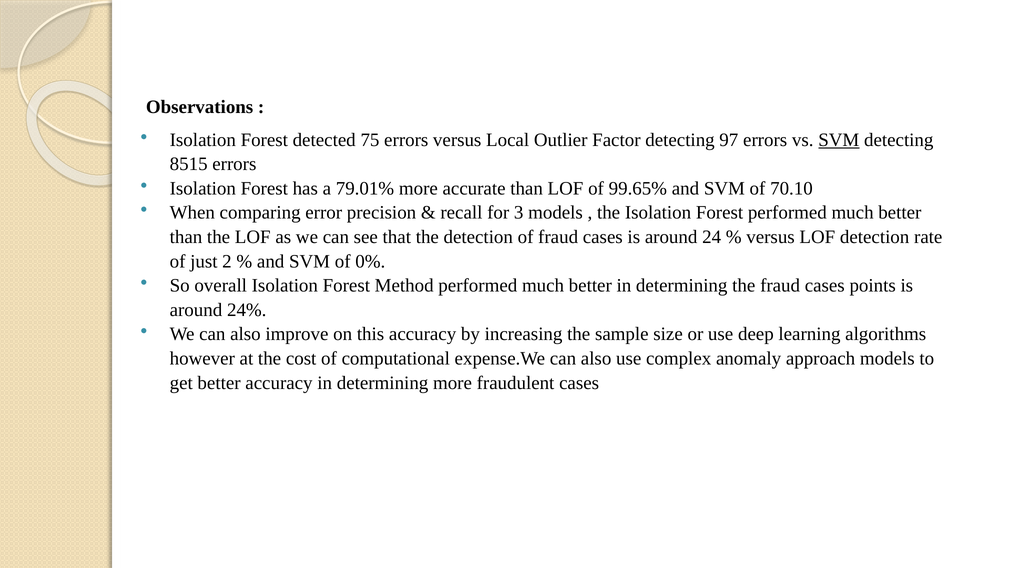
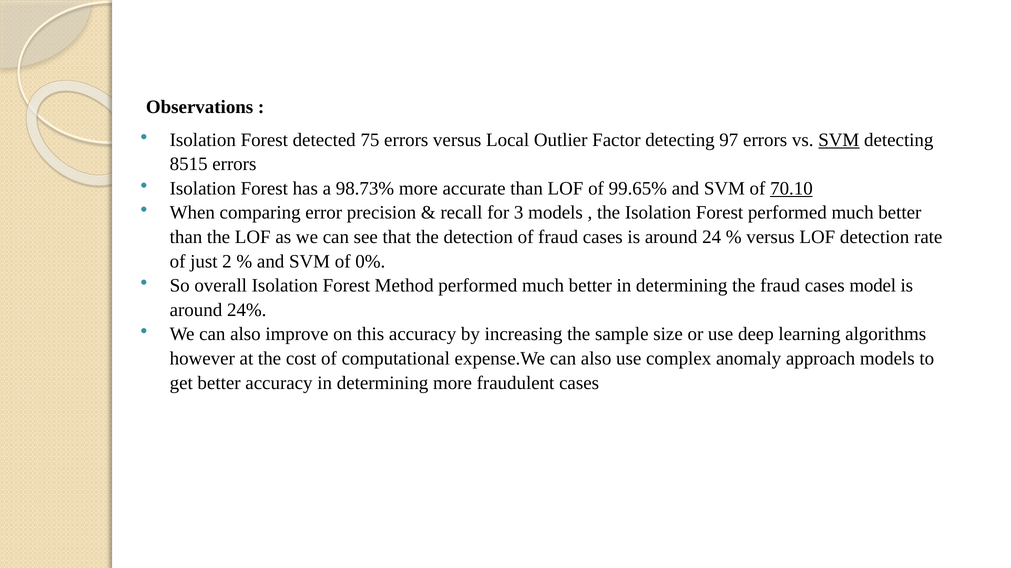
79.01%: 79.01% -> 98.73% (365, 189)
70.10 underline: none -> present (791, 189)
points: points -> model (873, 286)
